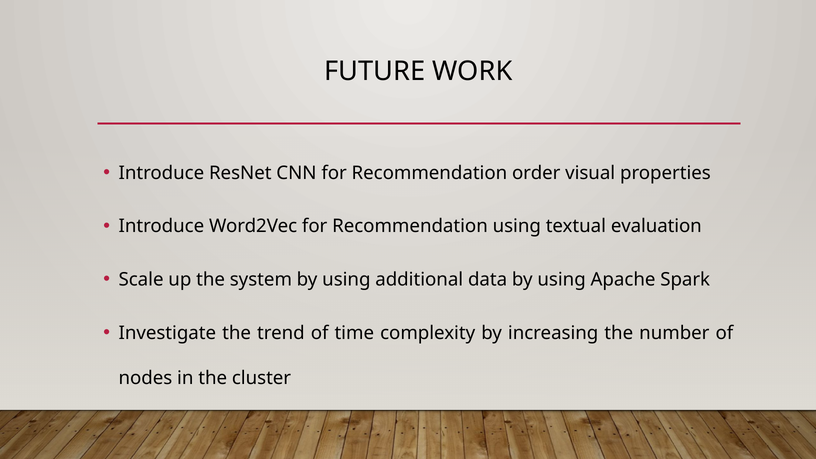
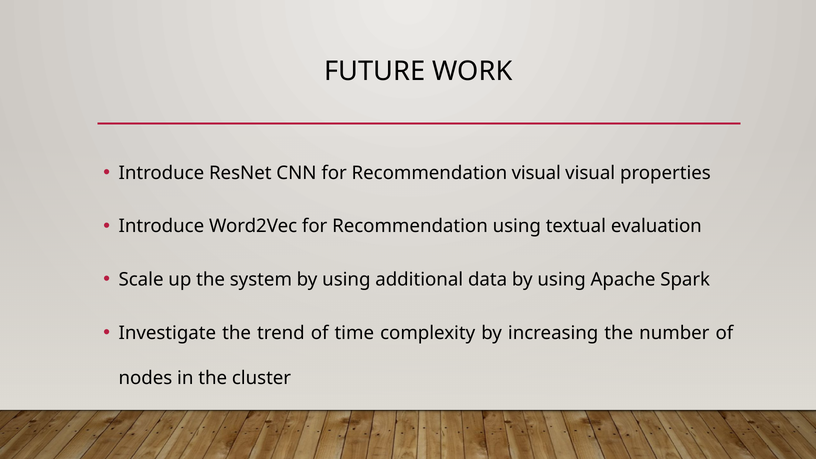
Recommendation order: order -> visual (536, 173)
